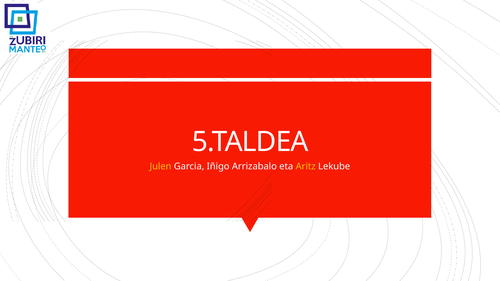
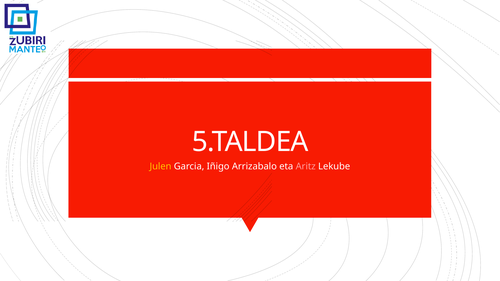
Aritz colour: yellow -> pink (306, 166)
